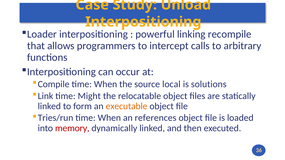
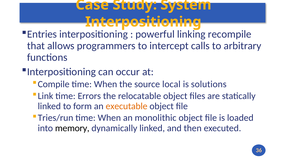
Unload: Unload -> System (186, 5)
Loader: Loader -> Entries (42, 34)
Might: Might -> Errors (89, 96)
references: references -> monolithic (156, 118)
memory colour: red -> black (72, 128)
